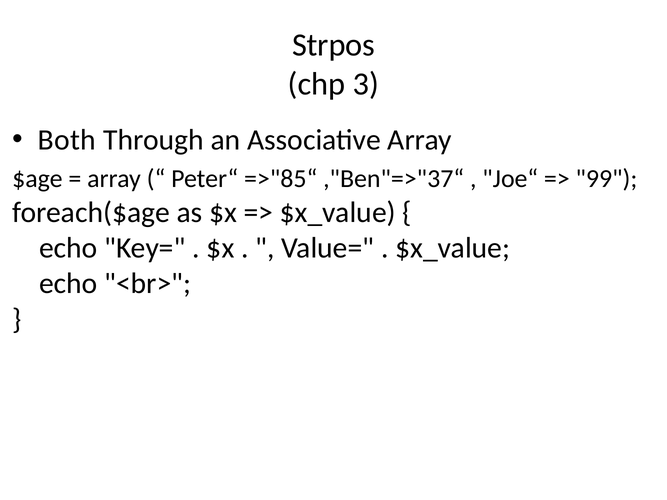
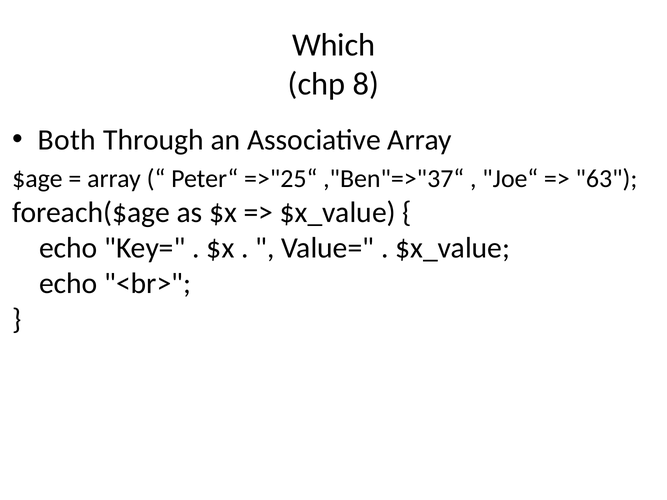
Strpos: Strpos -> Which (334, 45)
3: 3 -> 8 (366, 84)
=>"85“: =>"85“ -> =>"25“ (281, 179)
99: 99 -> 63 (606, 179)
